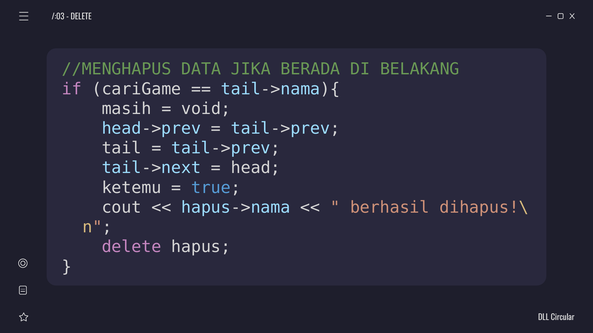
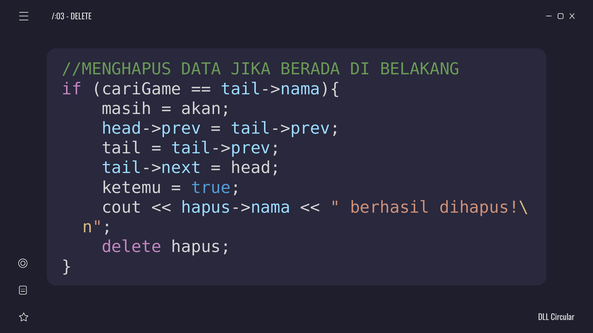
void: void -> akan (206, 109)
